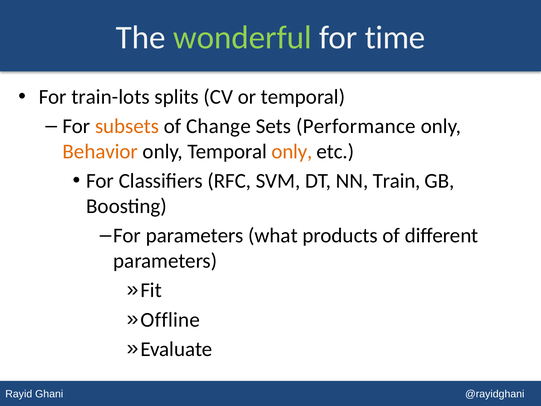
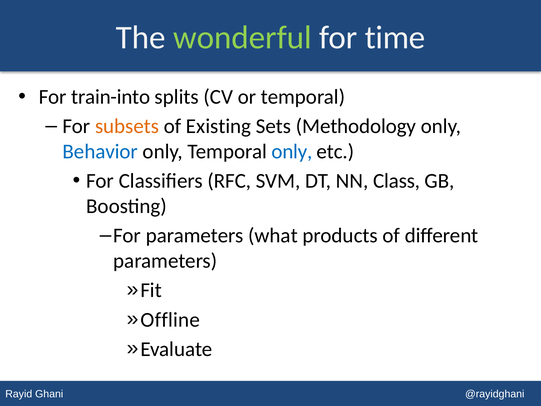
train-lots: train-lots -> train-into (111, 97)
Change: Change -> Existing (219, 126)
Performance: Performance -> Methodology (356, 126)
Behavior colour: orange -> blue (100, 151)
only colour: orange -> blue (292, 151)
Train: Train -> Class (397, 181)
